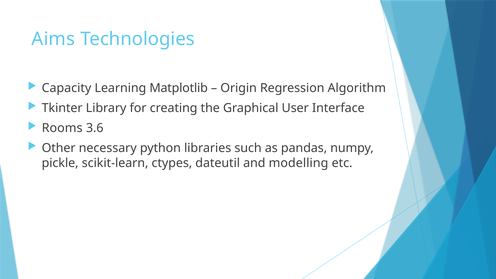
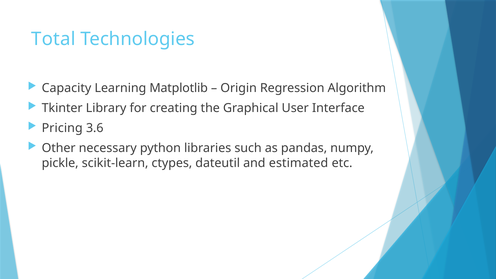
Aims: Aims -> Total (53, 39)
Rooms: Rooms -> Pricing (62, 128)
modelling: modelling -> estimated (299, 163)
